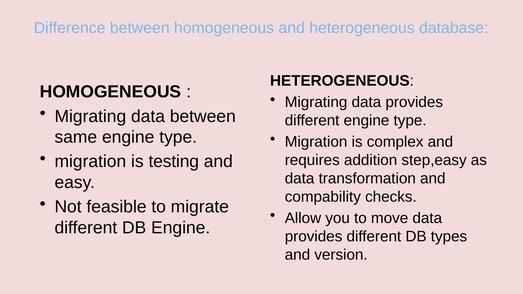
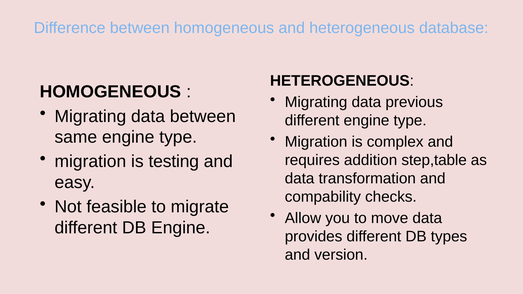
Migrating data provides: provides -> previous (414, 102)
step,easy: step,easy -> step,table (434, 160)
